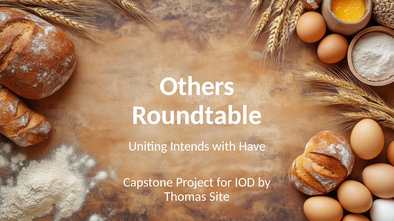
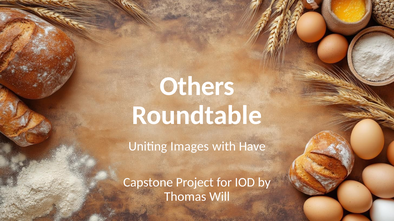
Intends: Intends -> Images (190, 147)
Site: Site -> Will (220, 197)
